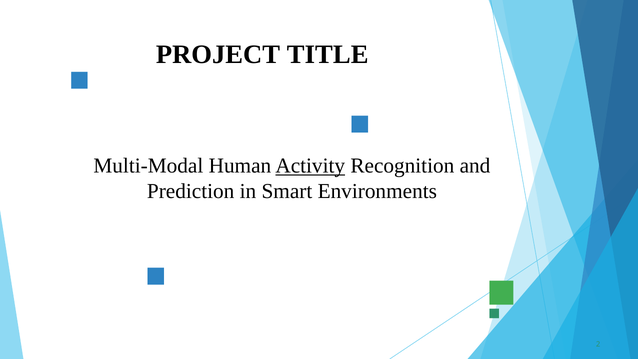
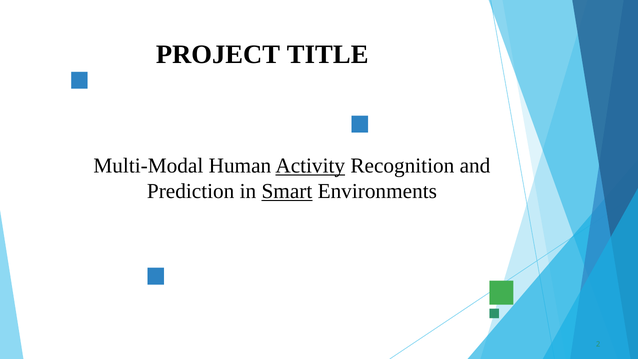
Smart underline: none -> present (287, 191)
